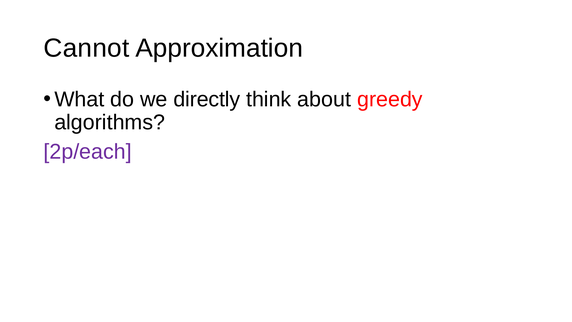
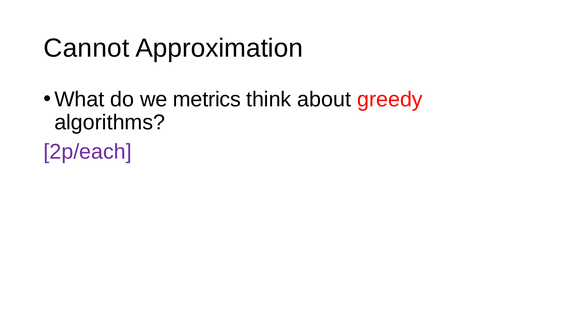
directly: directly -> metrics (207, 99)
